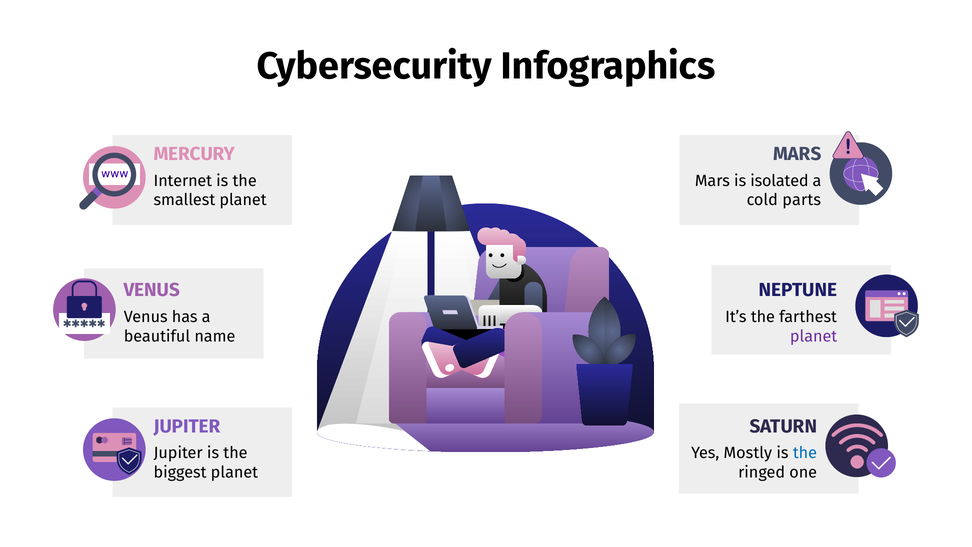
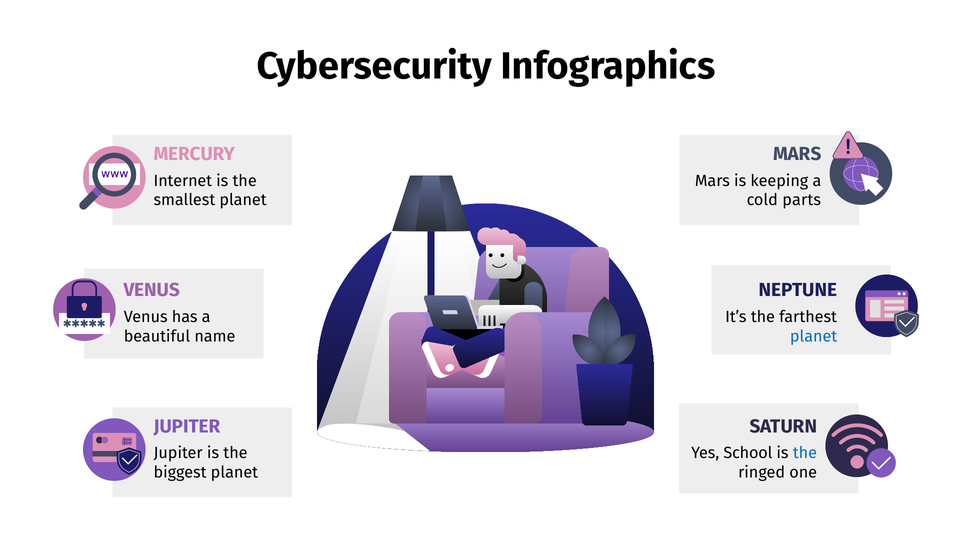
isolated: isolated -> keeping (779, 181)
planet colour: purple -> blue (814, 336)
Mostly: Mostly -> School (748, 453)
